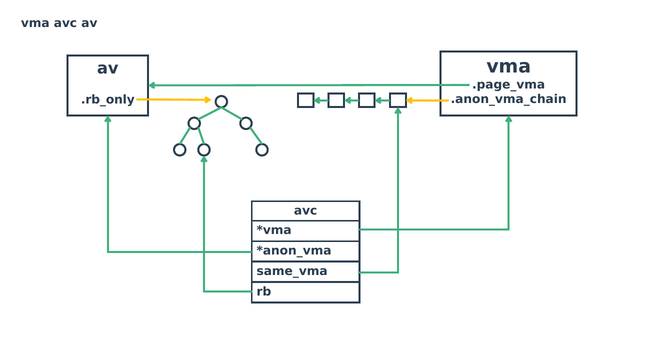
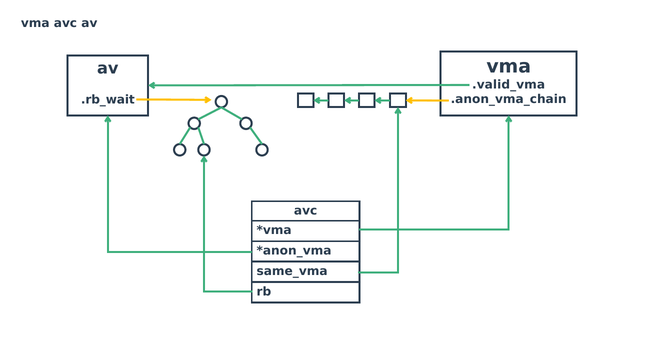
.page_vma: .page_vma -> .valid_vma (509, 85)
.rb_only: .rb_only -> .rb_wait (108, 100)
